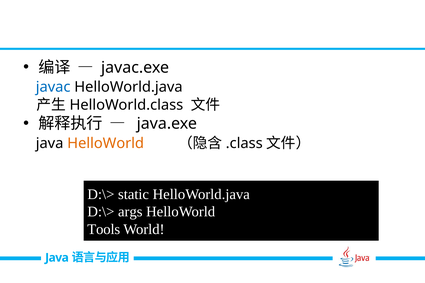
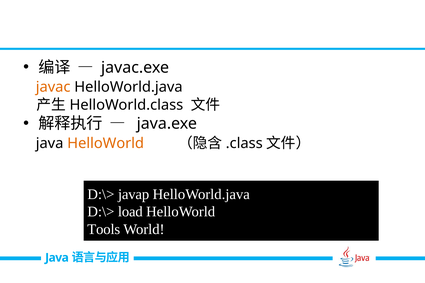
javac colour: blue -> orange (53, 87)
static: static -> javap (134, 194)
args: args -> load (130, 212)
